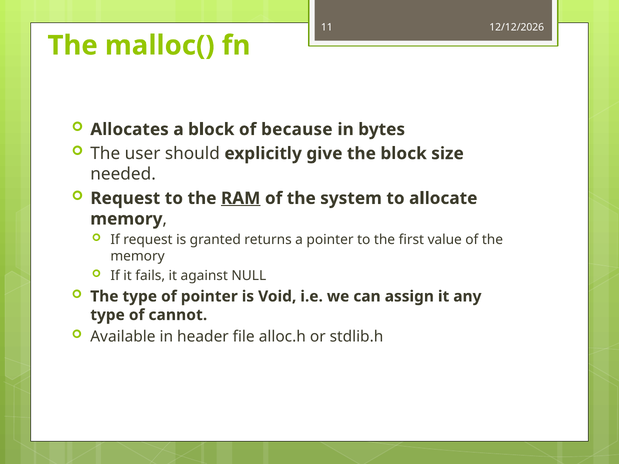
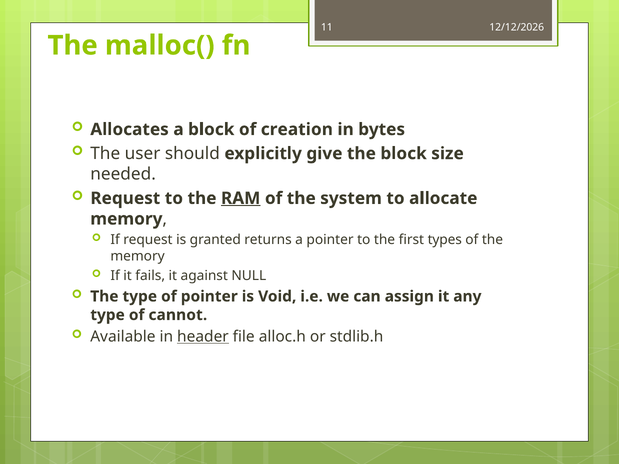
because: because -> creation (297, 130)
value: value -> types (445, 240)
header underline: none -> present (203, 337)
